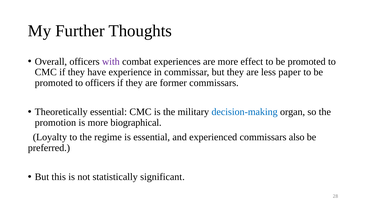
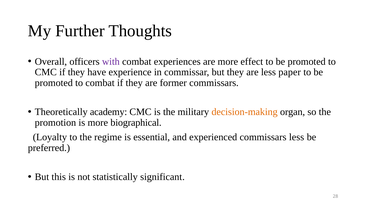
to officers: officers -> combat (100, 83)
Theoretically essential: essential -> academy (109, 112)
decision-making colour: blue -> orange (245, 112)
commissars also: also -> less (297, 137)
